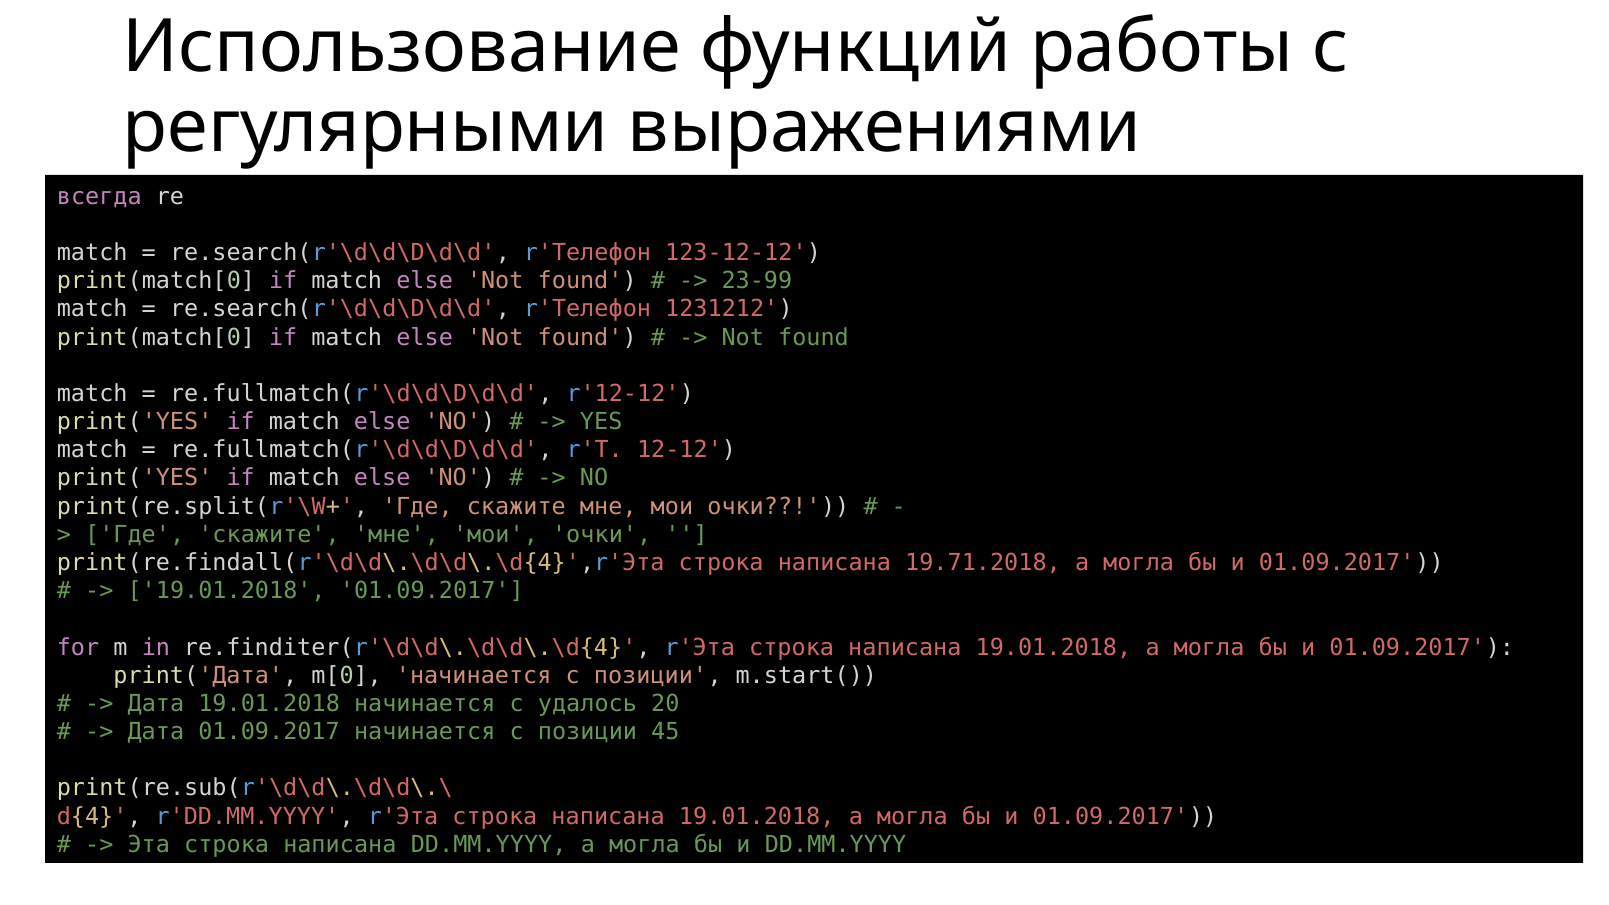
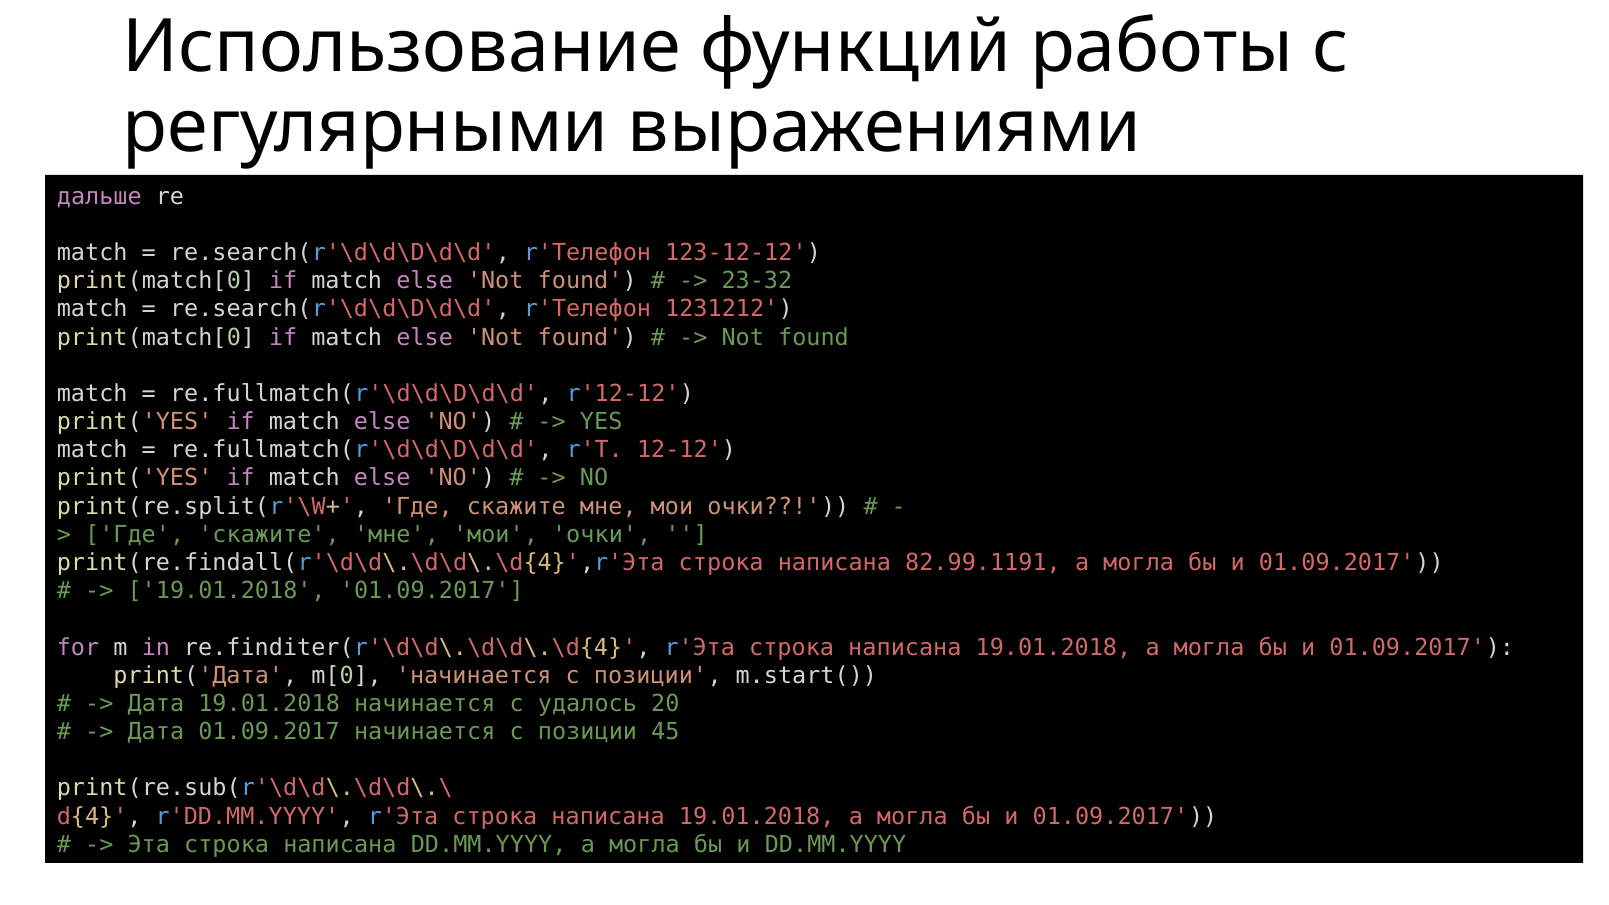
всегда: всегда -> дальше (99, 197)
23-99: 23-99 -> 23-32 (757, 281)
19.71.2018: 19.71.2018 -> 82.99.1191 (983, 563)
